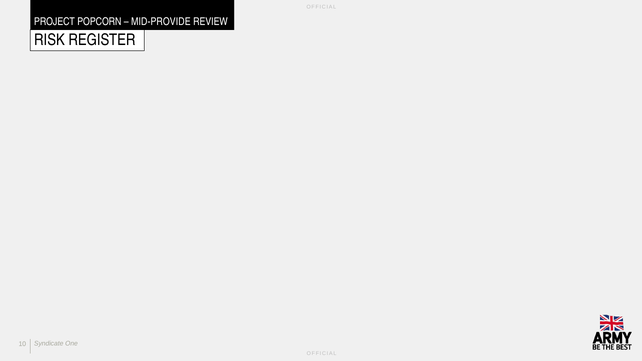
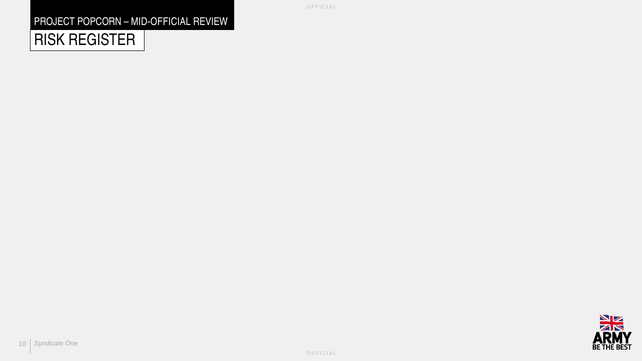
MID-PROVIDE: MID-PROVIDE -> MID-OFFICIAL (161, 22)
